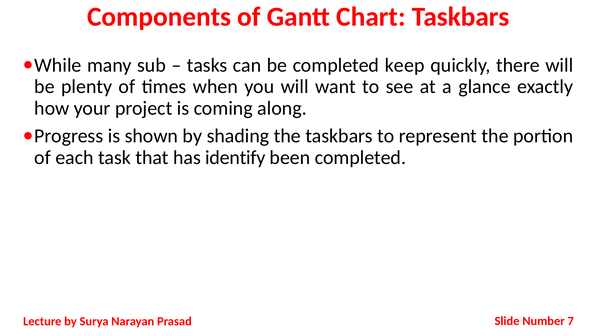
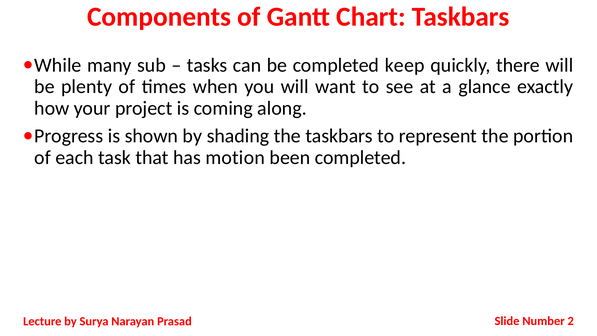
identify: identify -> motion (235, 157)
7: 7 -> 2 (571, 321)
